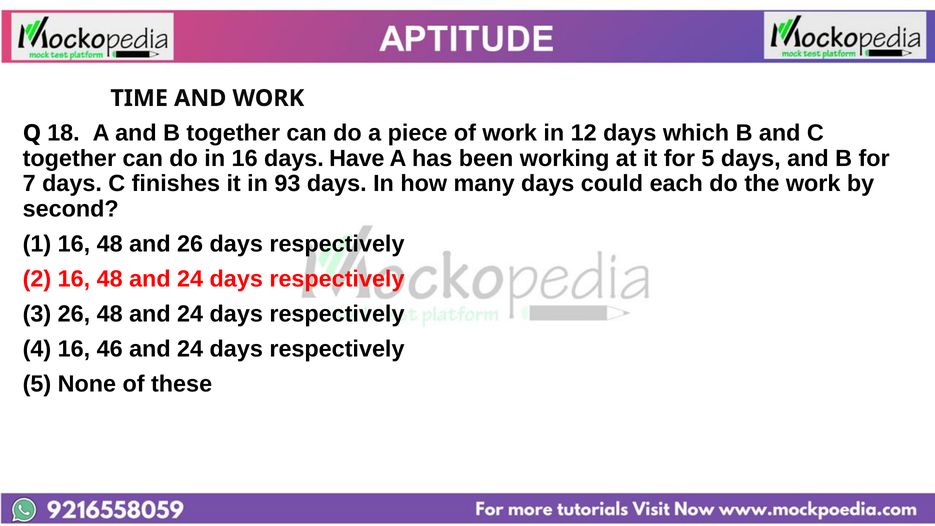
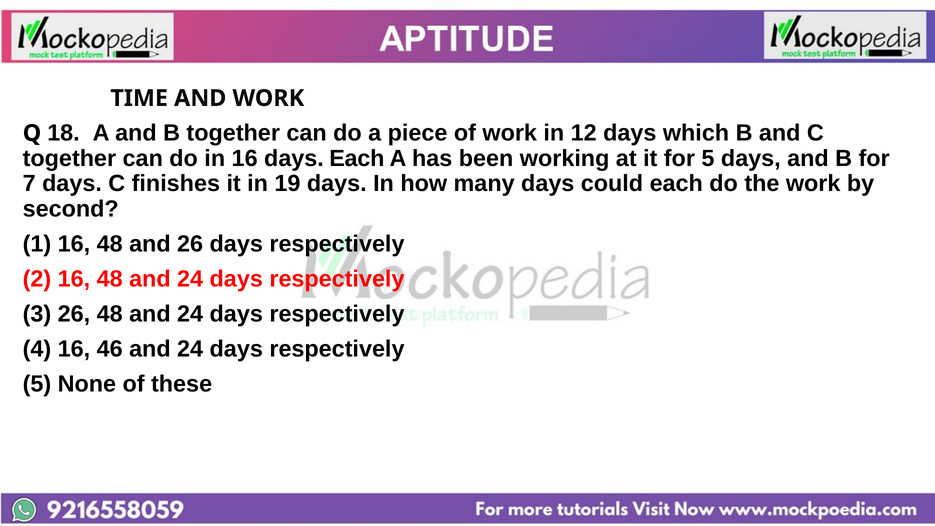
days Have: Have -> Each (357, 158)
93: 93 -> 19 (287, 184)
